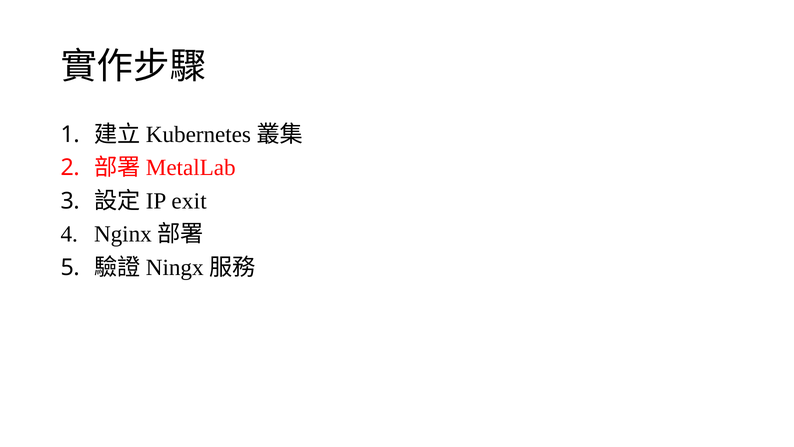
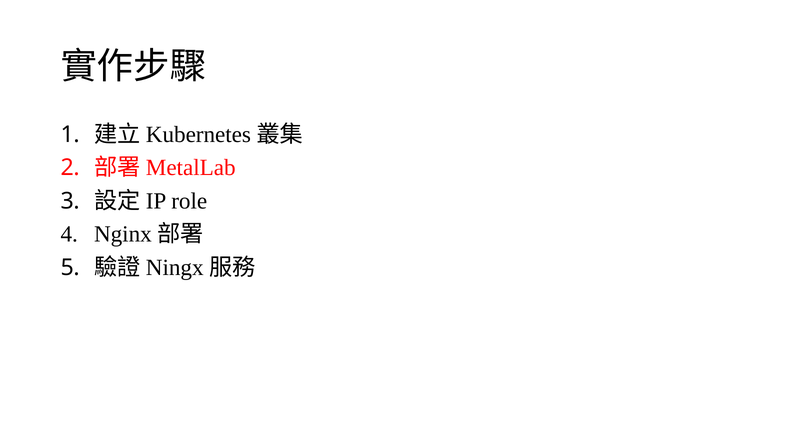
exit: exit -> role (189, 201)
